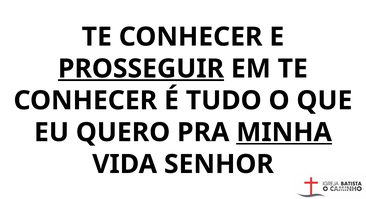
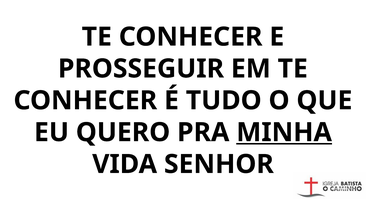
PROSSEGUIR underline: present -> none (141, 69)
